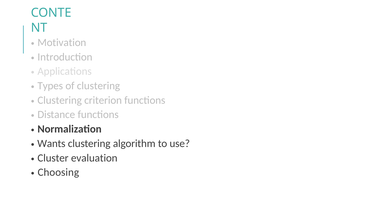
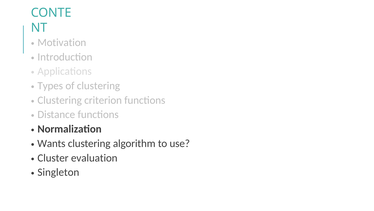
Choosing: Choosing -> Singleton (58, 172)
